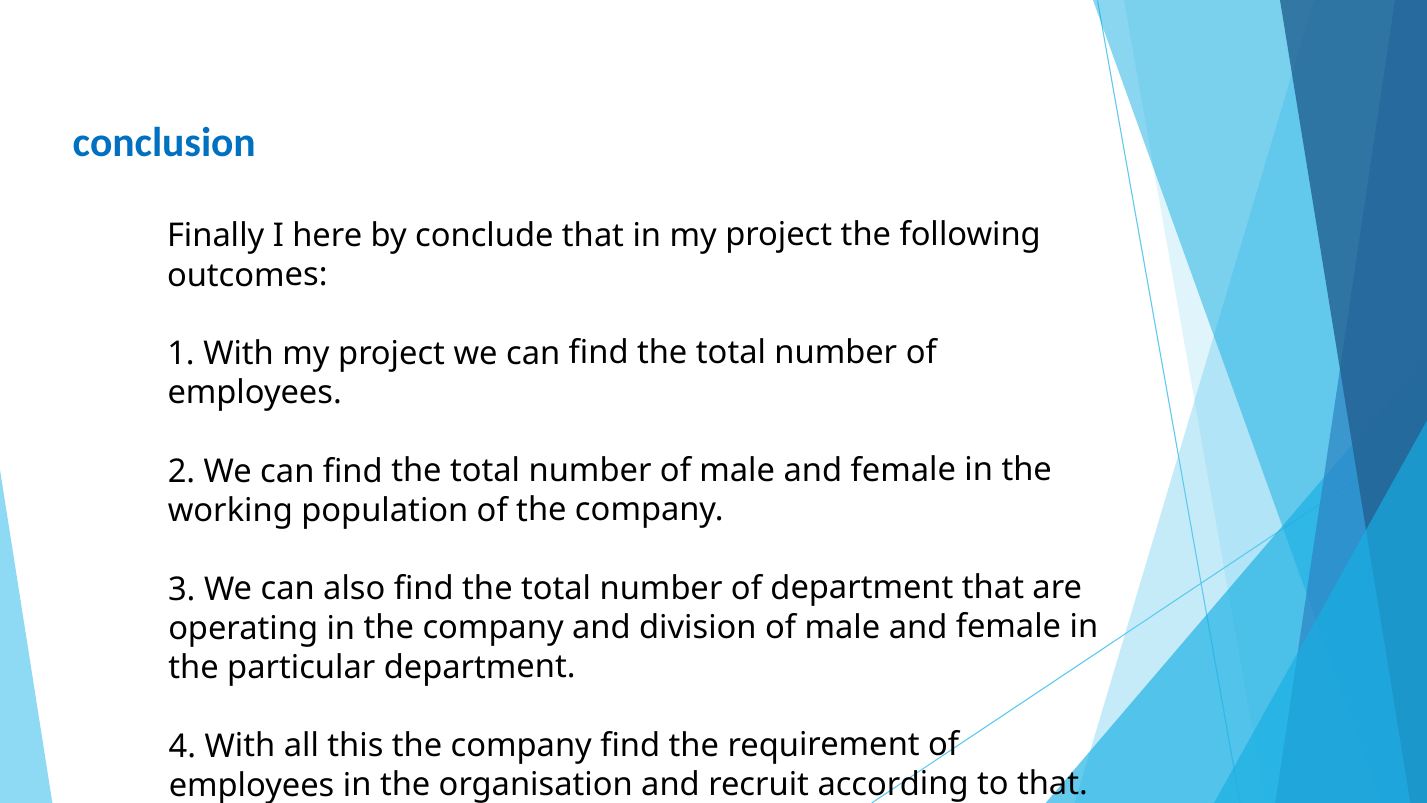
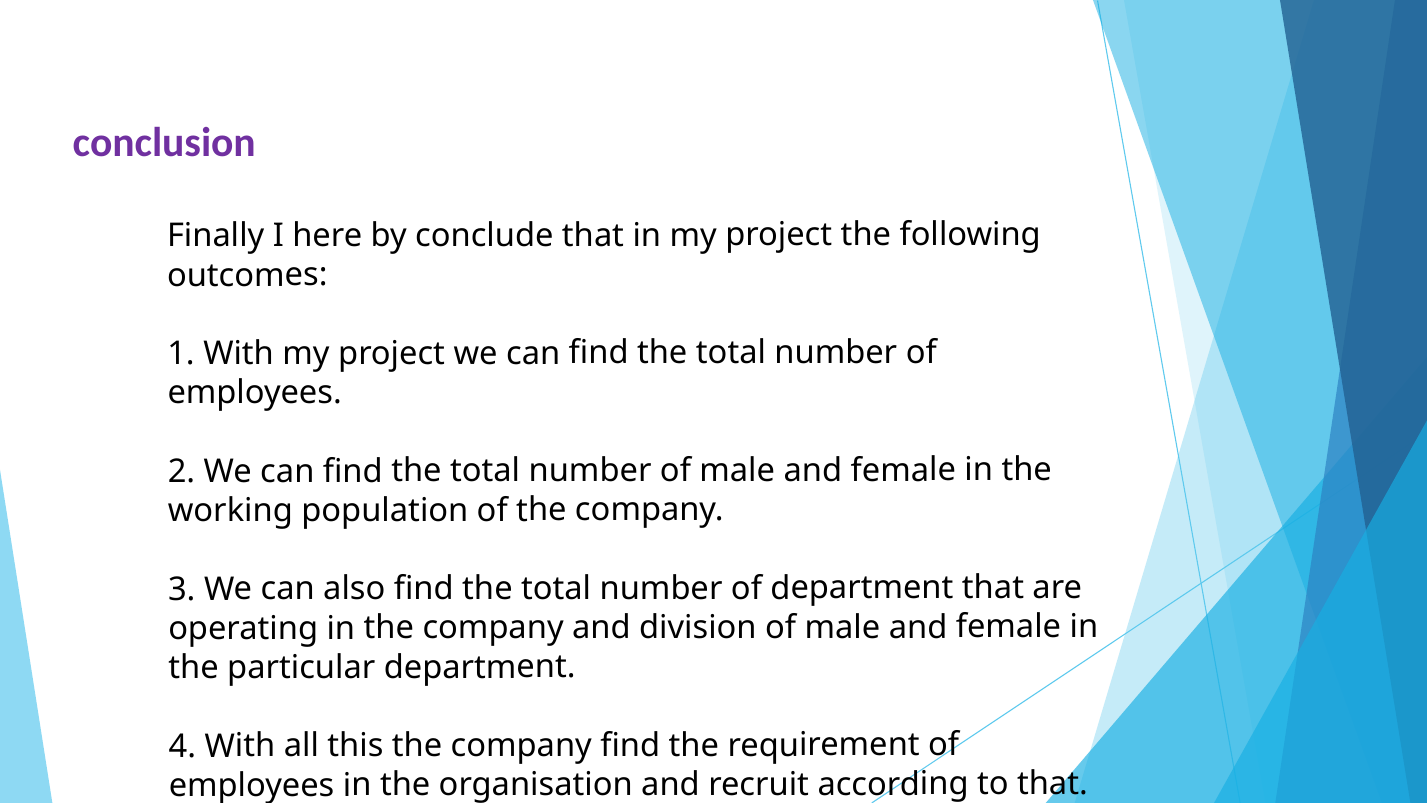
conclusion colour: blue -> purple (164, 143)
